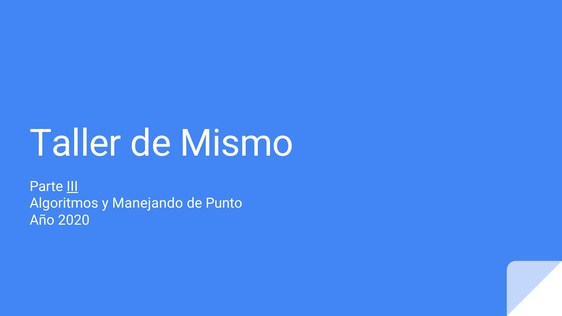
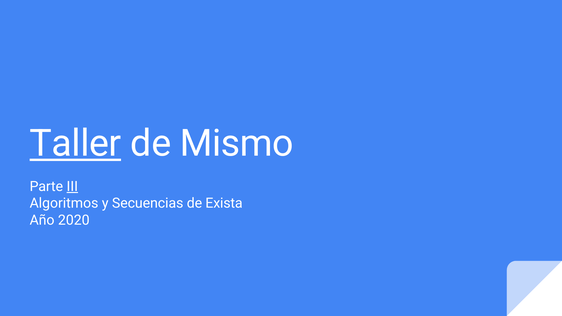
Taller underline: none -> present (75, 144)
Manejando: Manejando -> Secuencias (148, 203)
Punto: Punto -> Exista (224, 203)
